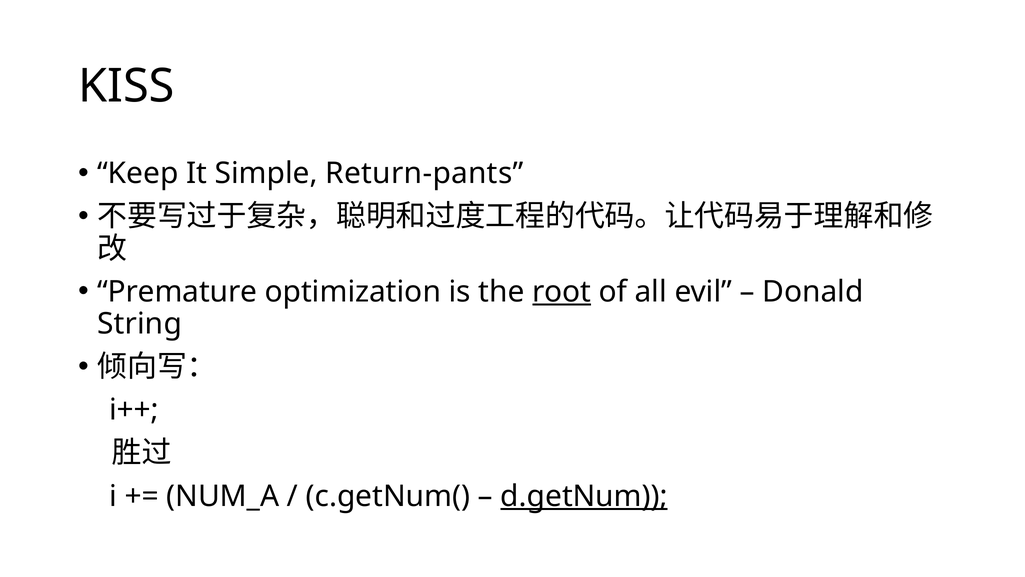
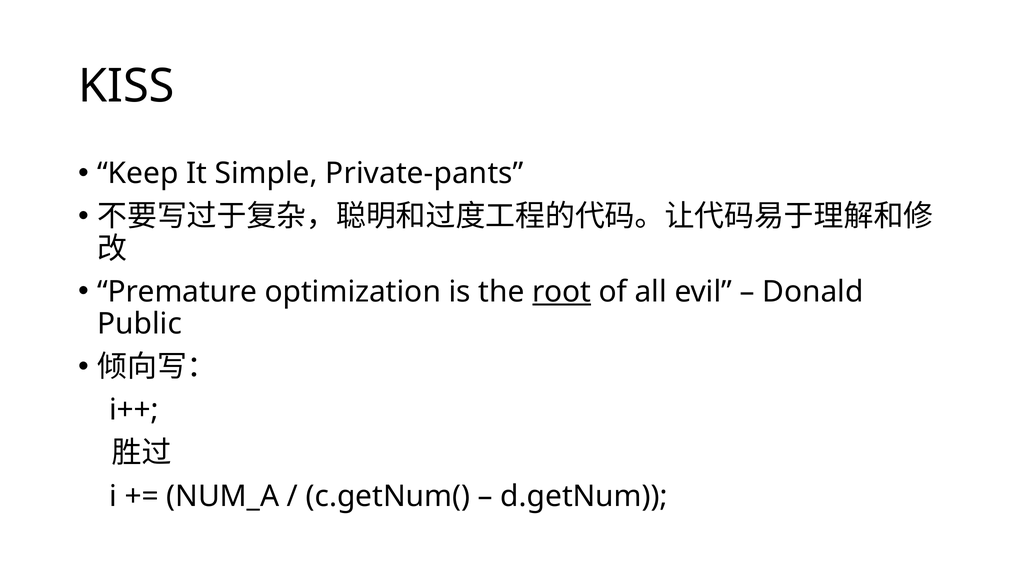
Return-pants: Return-pants -> Private-pants (424, 173)
String: String -> Public (140, 324)
d.getNum underline: present -> none (584, 496)
